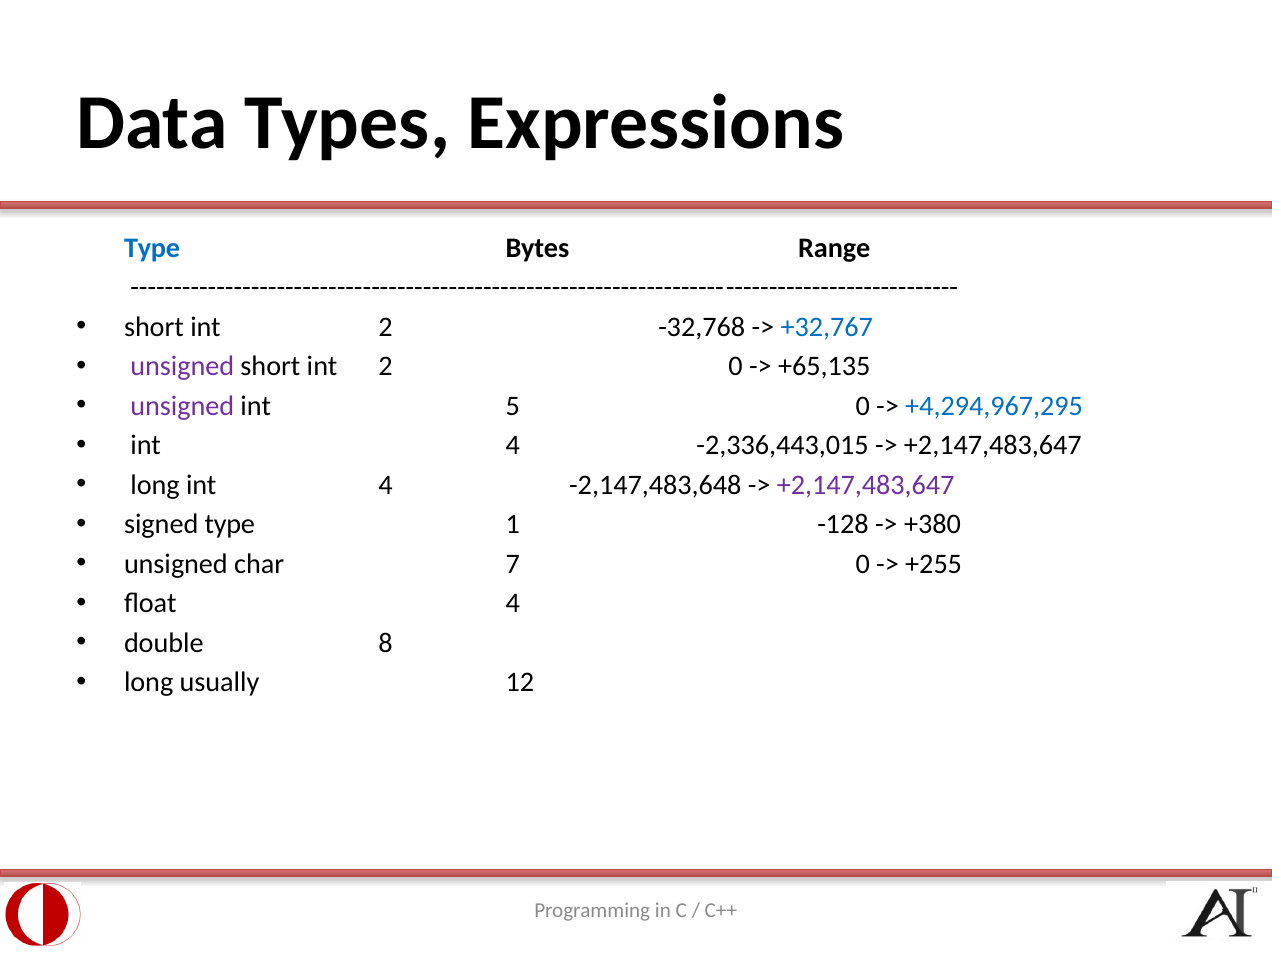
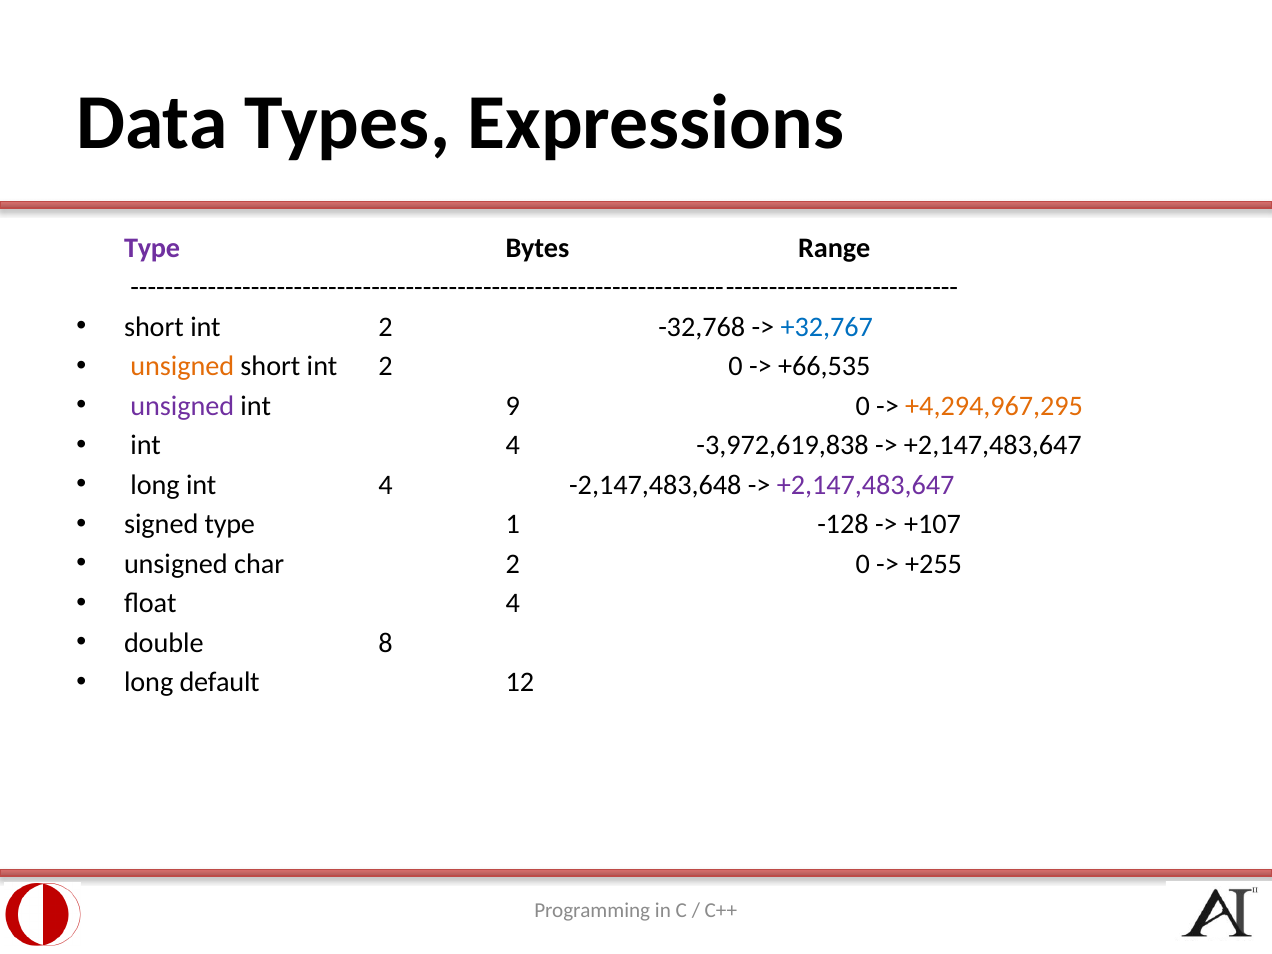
Type colour: blue -> purple (152, 248)
unsigned colour: purple -> orange (182, 366)
+65,135: +65,135 -> +66,535 (824, 366)
5: 5 -> 9 (513, 406)
+4,294,967,295 colour: blue -> orange (994, 406)
-2,336,443,015: -2,336,443,015 -> -3,972,619,838 (783, 445)
+380: +380 -> +107 (932, 524)
char 7: 7 -> 2 (513, 564)
usually: usually -> default (220, 682)
